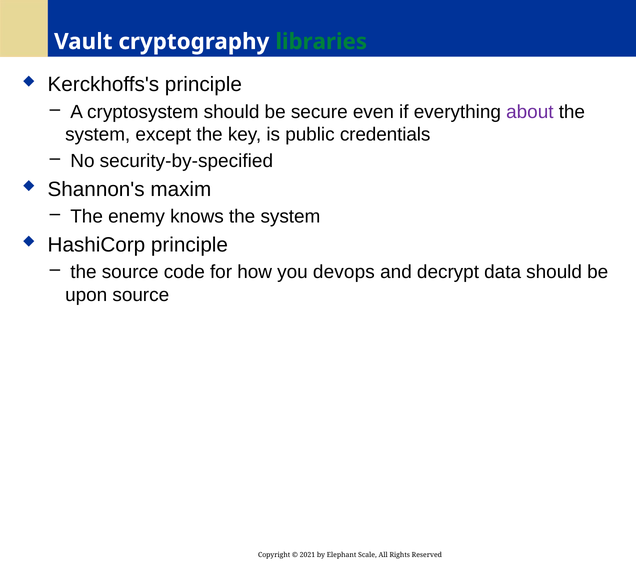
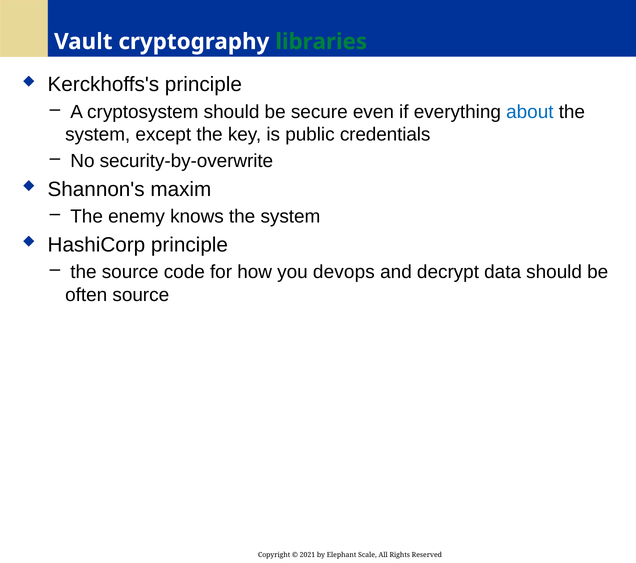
about colour: purple -> blue (530, 112)
security-by-specified: security-by-specified -> security-by-overwrite (186, 161)
upon: upon -> often (86, 295)
